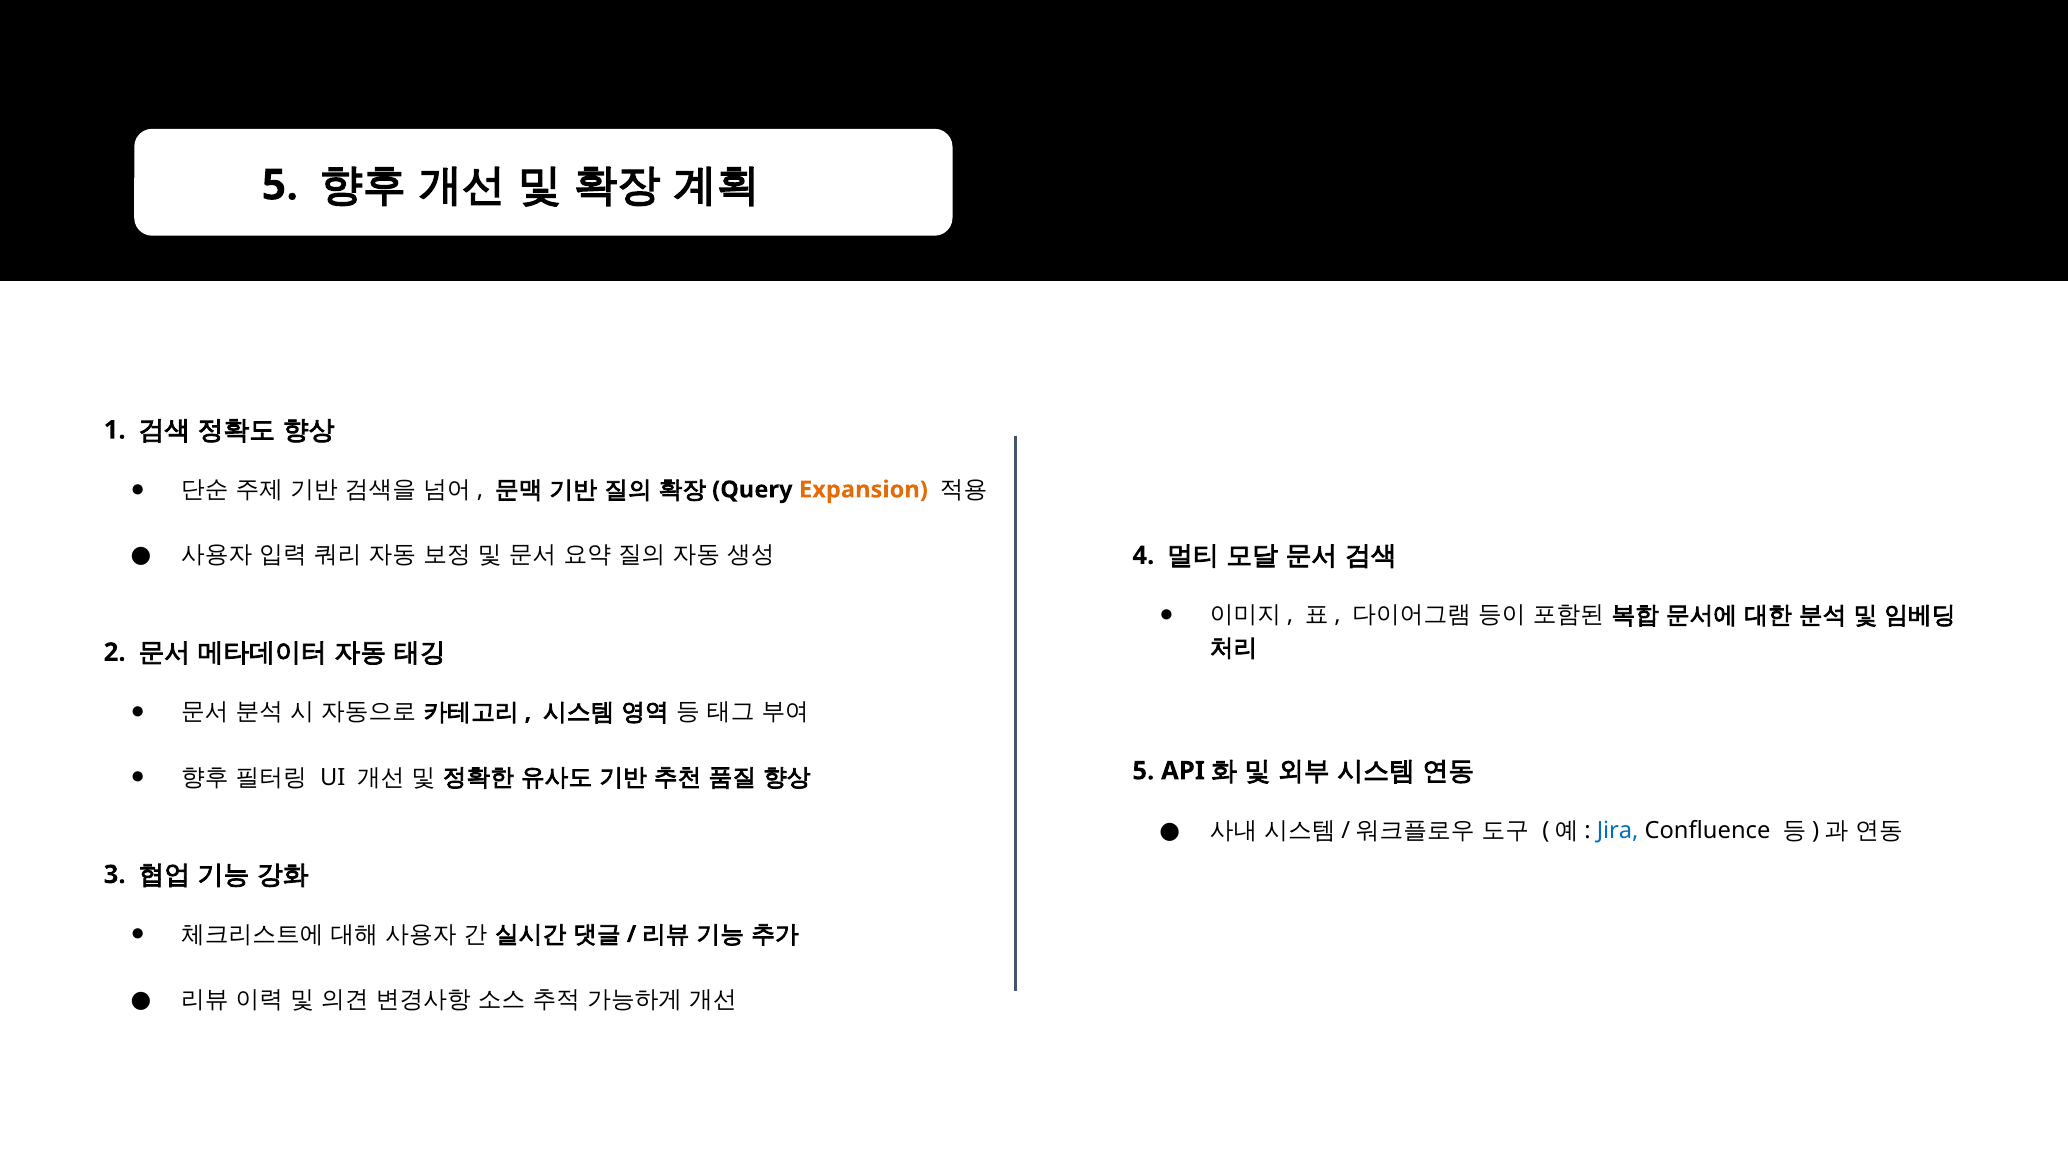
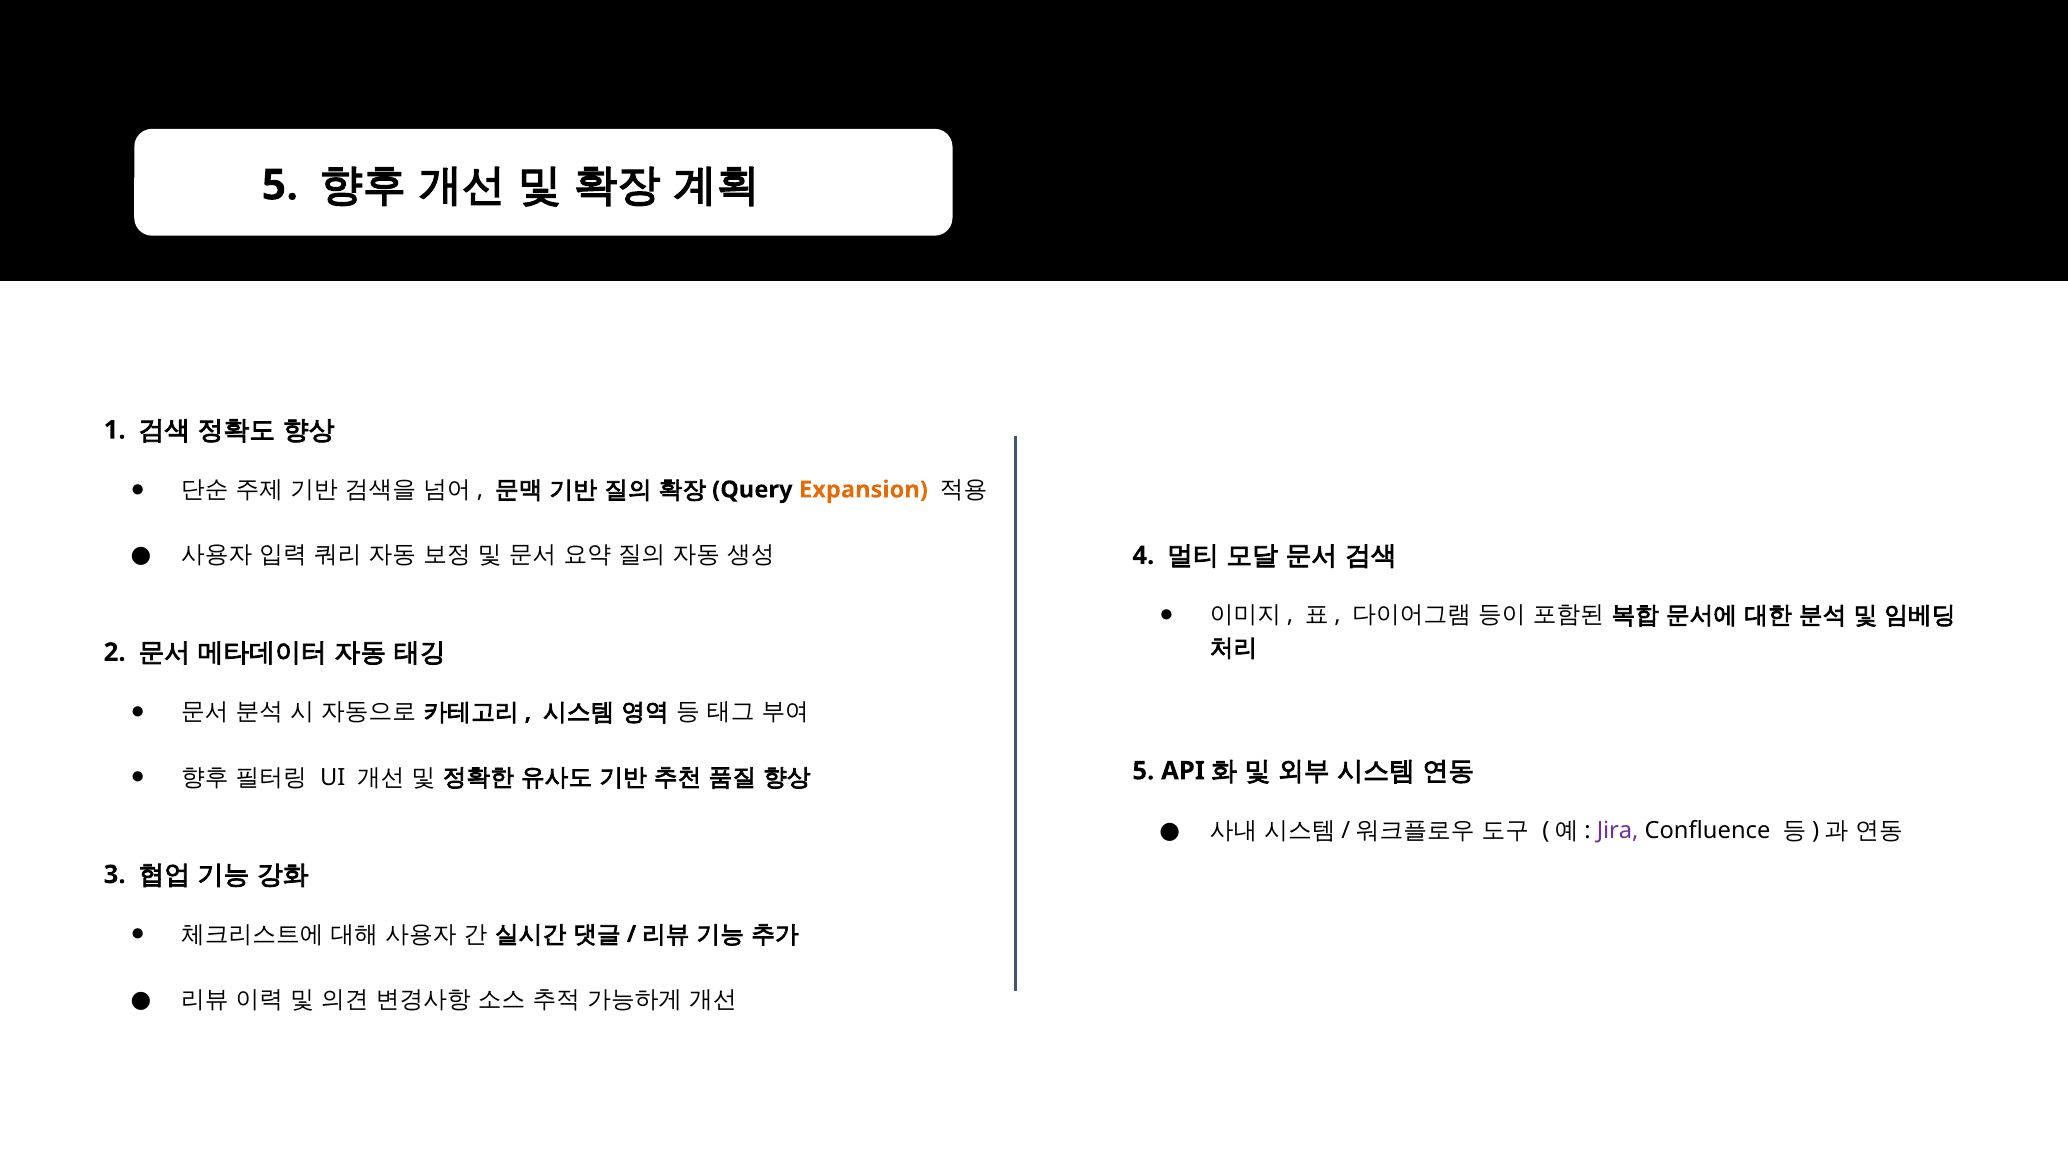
Jira colour: blue -> purple (1618, 831)
